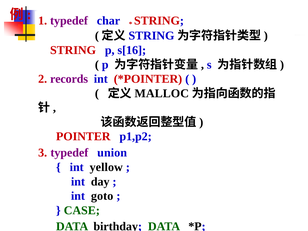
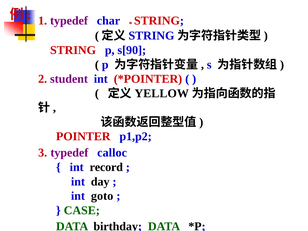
s[16: s[16 -> s[90 (132, 50)
records: records -> student (69, 79)
MALLOC: MALLOC -> YELLOW (162, 93)
union: union -> calloc (112, 153)
yellow: yellow -> record (106, 167)
